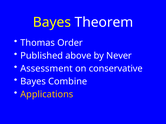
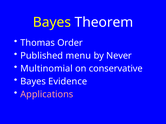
above: above -> menu (78, 56)
Assessment: Assessment -> Multinomial (47, 69)
Combine: Combine -> Evidence (68, 82)
Applications colour: yellow -> pink (47, 95)
